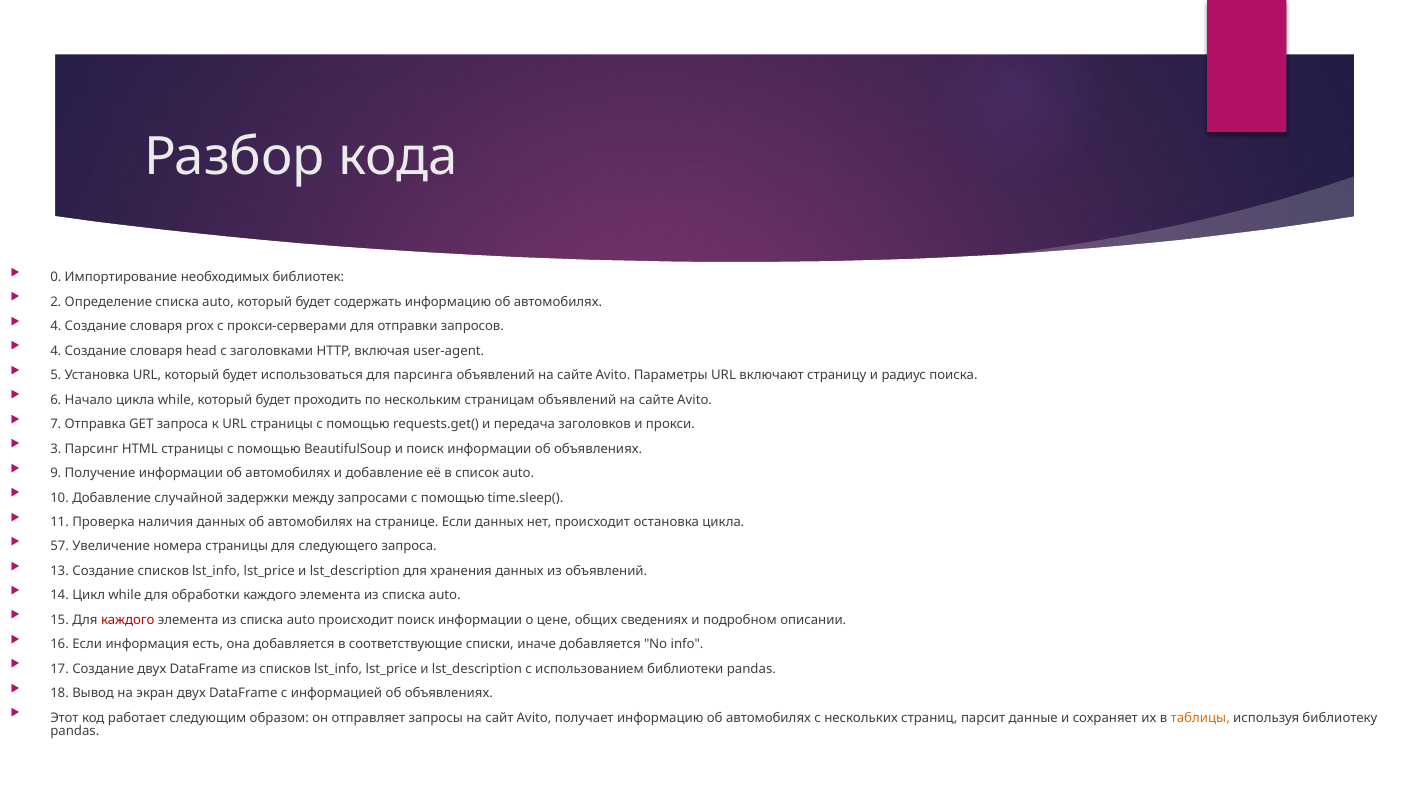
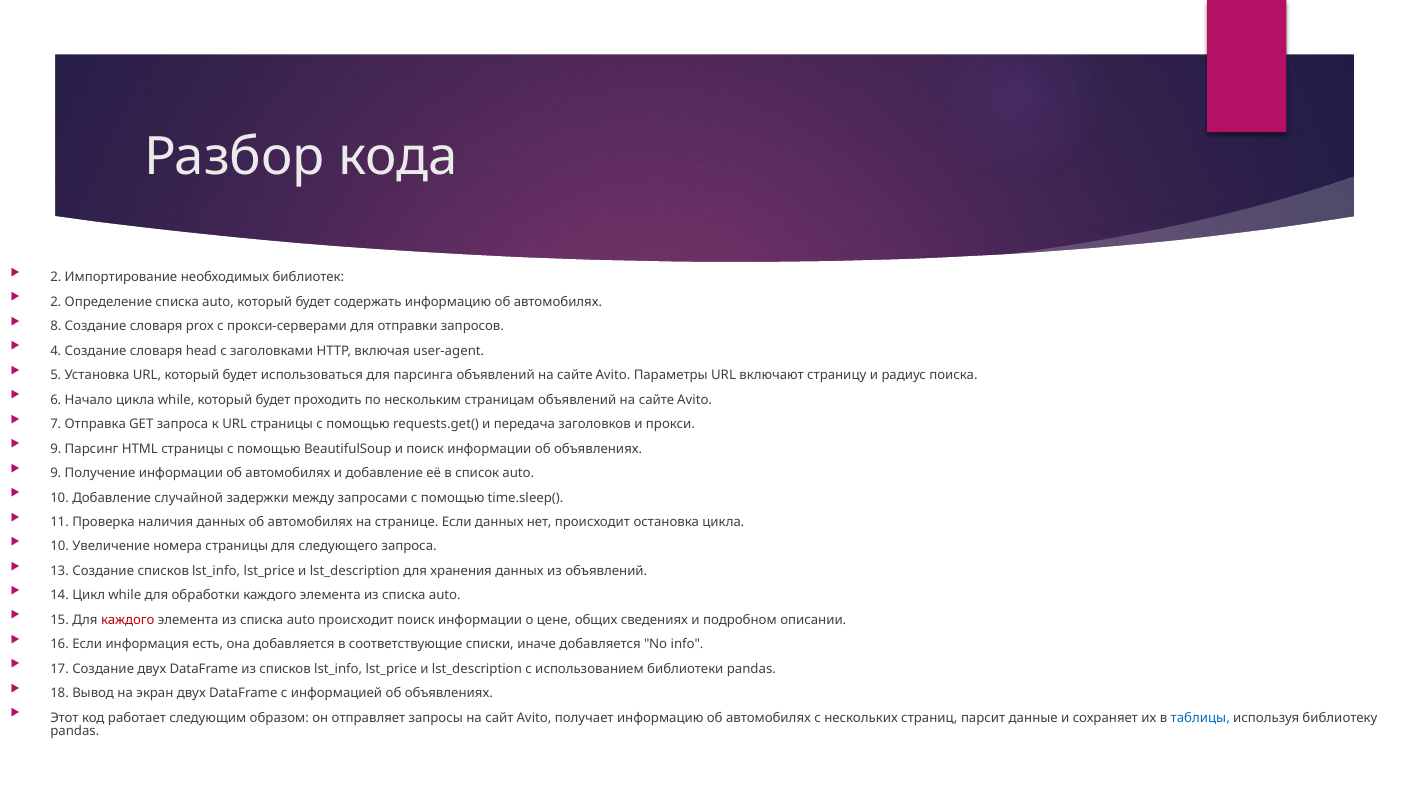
0: 0 -> 2 (56, 277)
4: 4 -> 8 (56, 326)
3: 3 -> 9 (56, 449)
57: 57 -> 10 (60, 547)
таблицы colour: orange -> blue (1200, 718)
